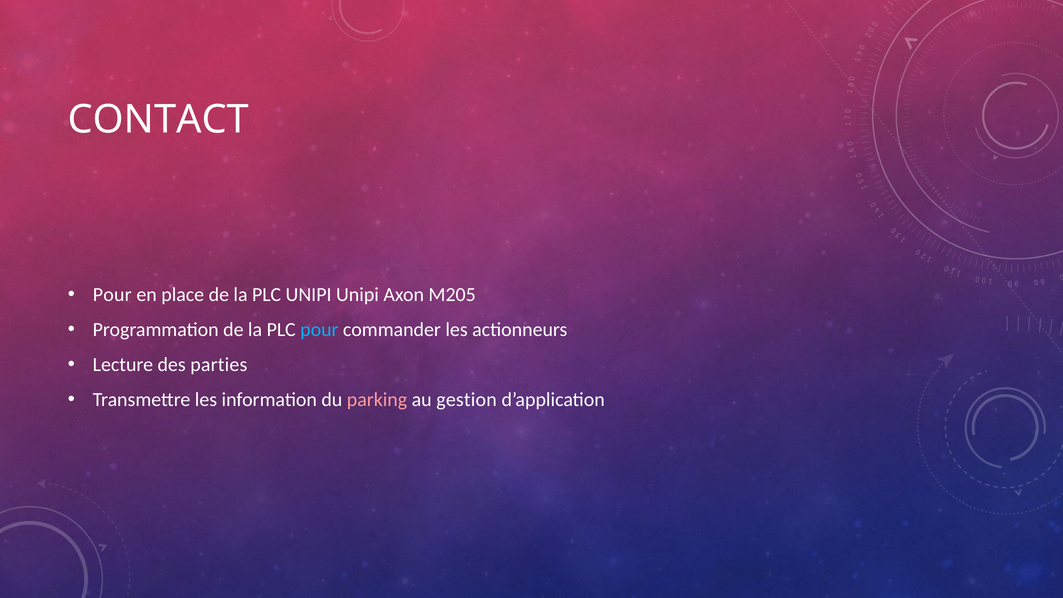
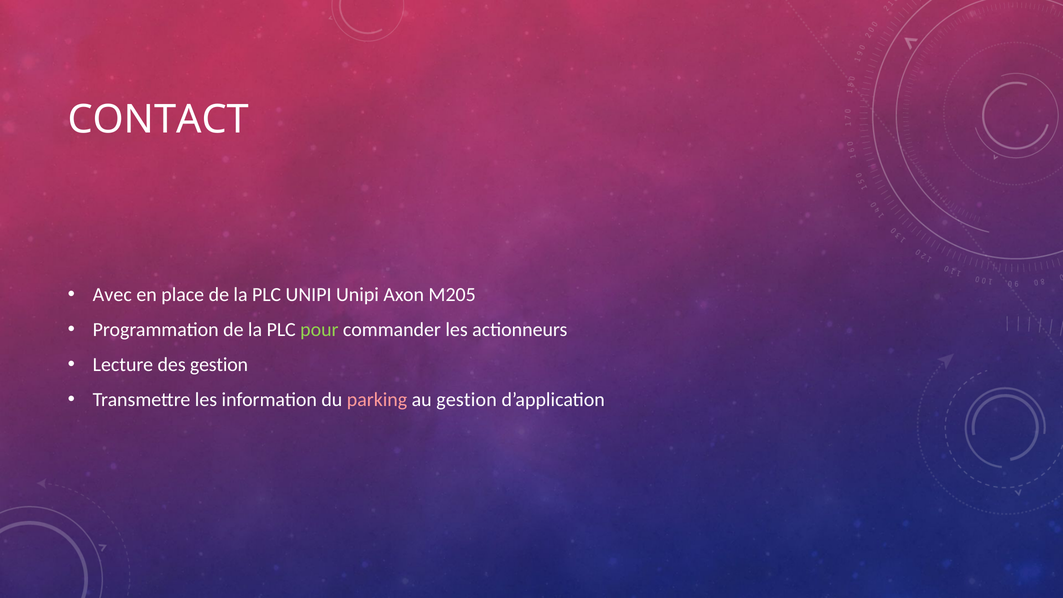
Pour: Pour -> Avec (112, 295)
pour colour: light blue -> light green (319, 330)
des parties: parties -> gestion (219, 365)
